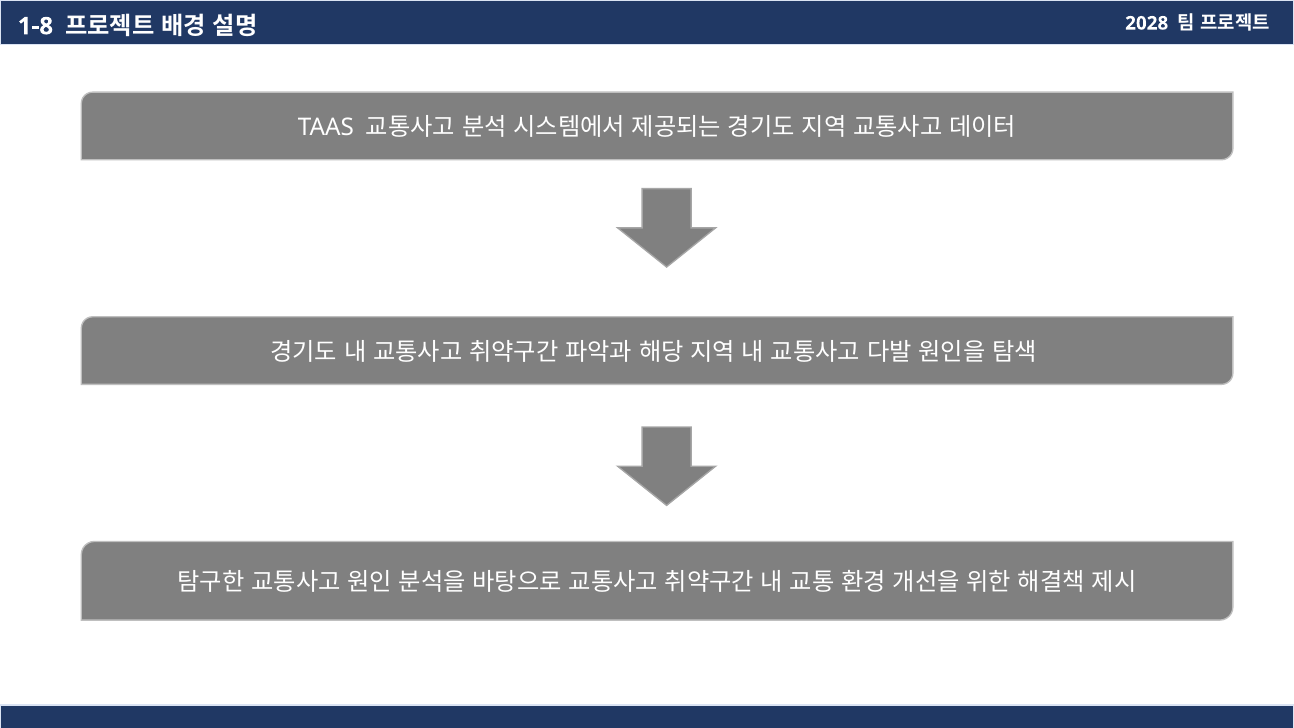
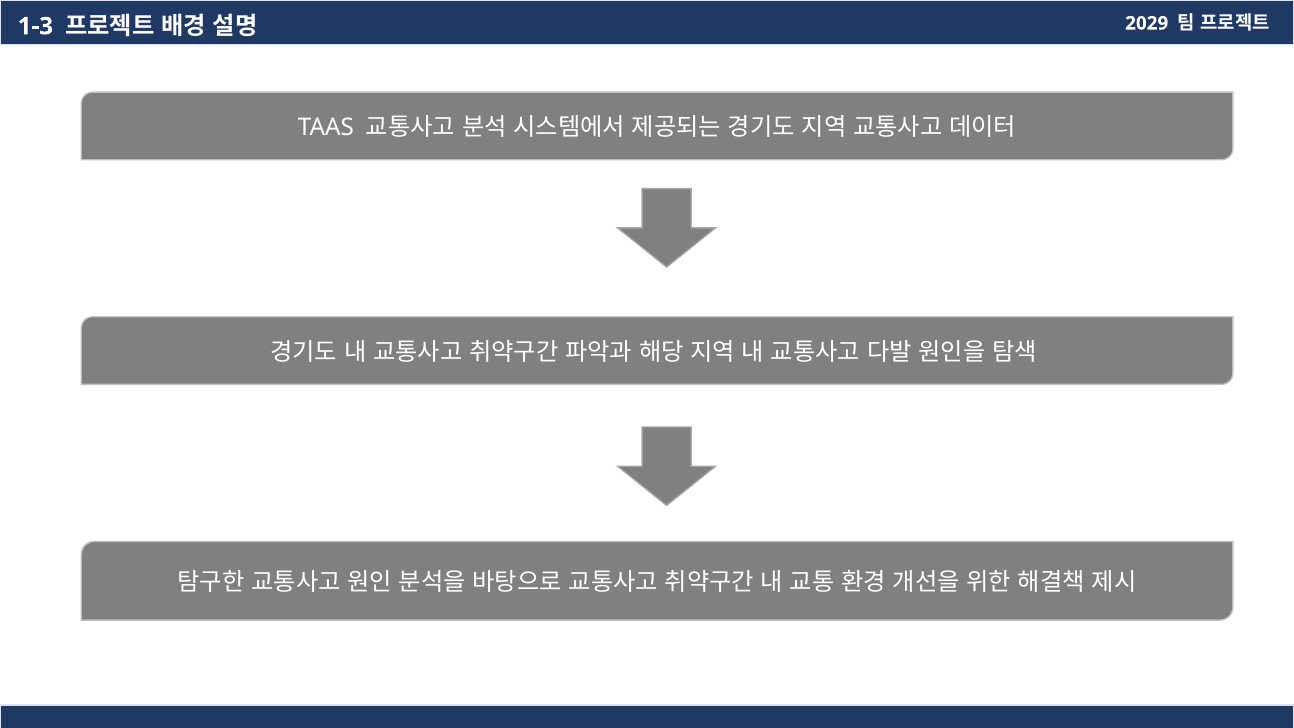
2028: 2028 -> 2029 (1147, 23)
1-8: 1-8 -> 1-3 (35, 26)
